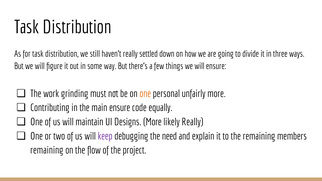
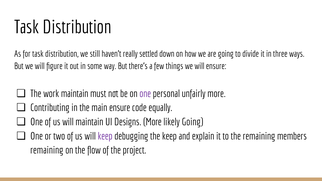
work grinding: grinding -> maintain (75, 94)
one colour: orange -> purple (145, 94)
likely Really: Really -> Going (192, 122)
the need: need -> keep (169, 136)
